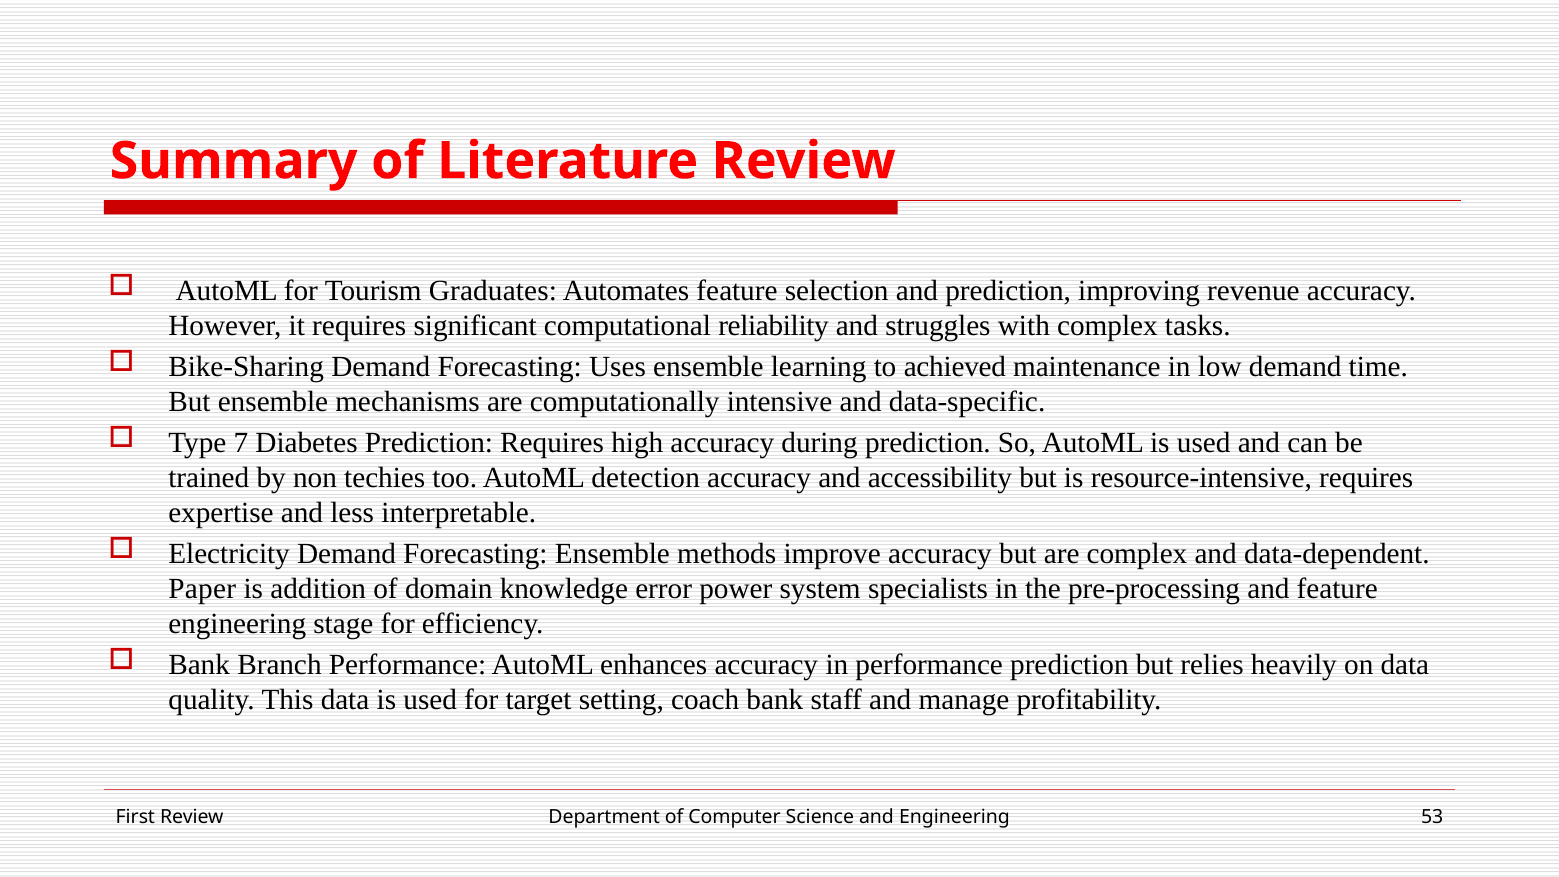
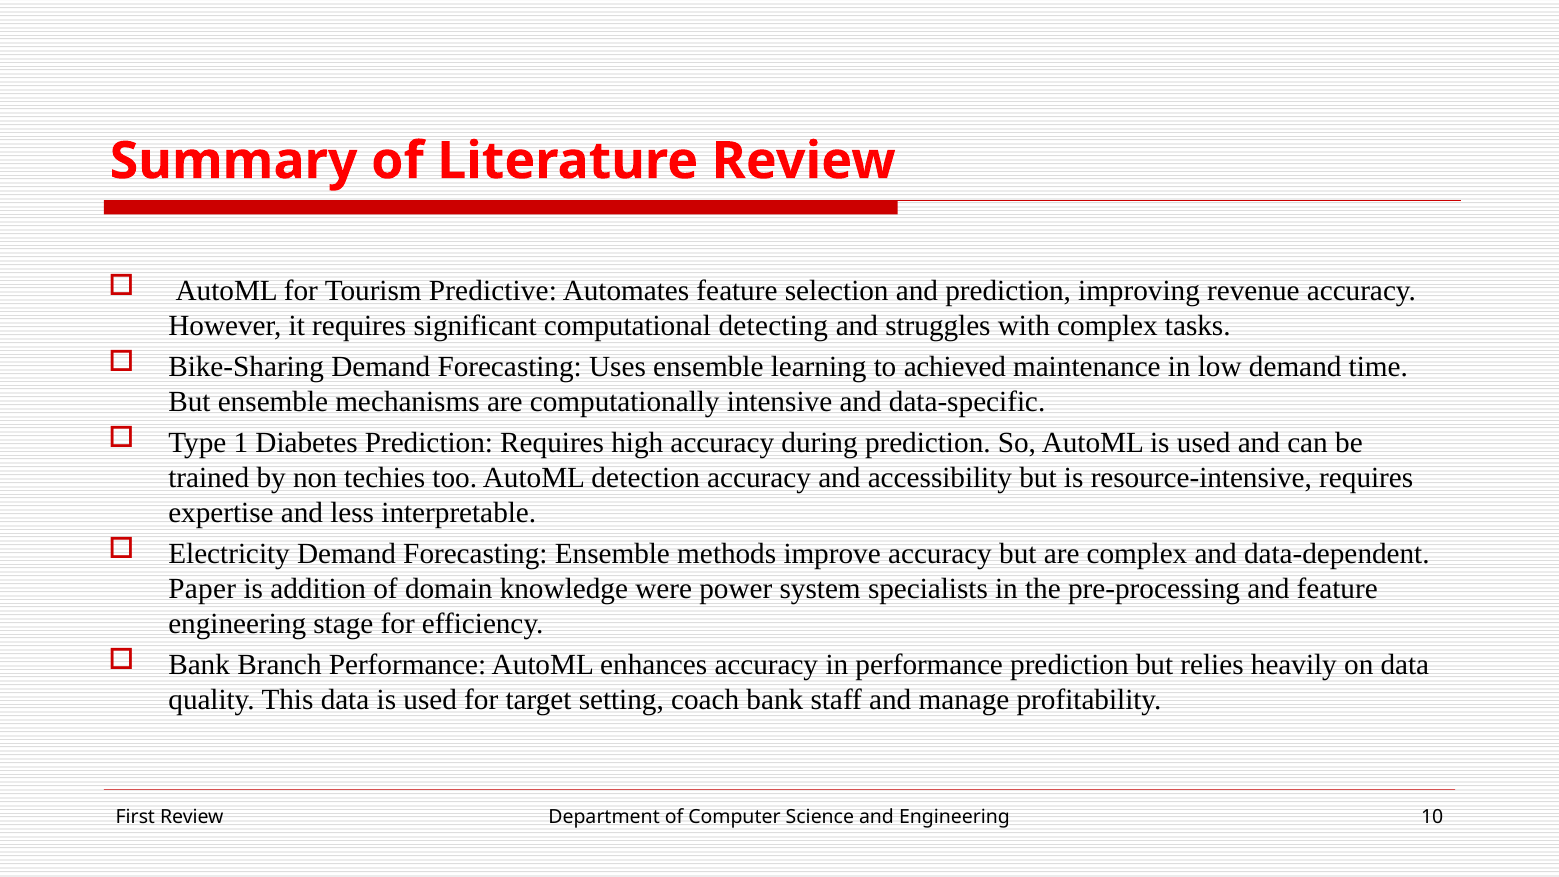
Graduates: Graduates -> Predictive (493, 290)
reliability: reliability -> detecting (773, 326)
7: 7 -> 1 (241, 442)
error: error -> were (664, 589)
53: 53 -> 10 (1432, 817)
